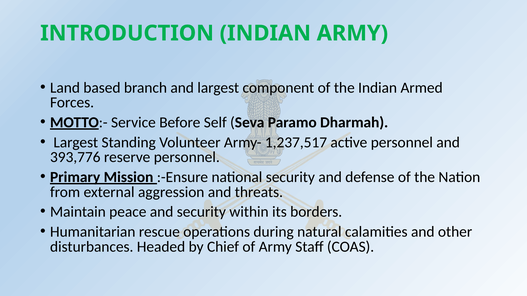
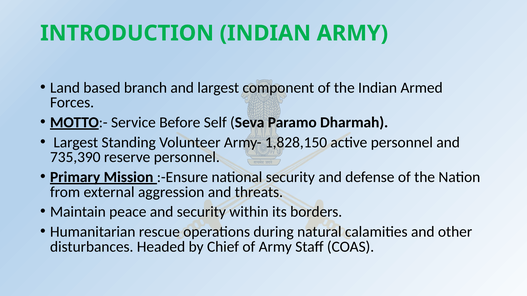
1,237,517: 1,237,517 -> 1,828,150 (296, 143)
393,776: 393,776 -> 735,390 (75, 157)
